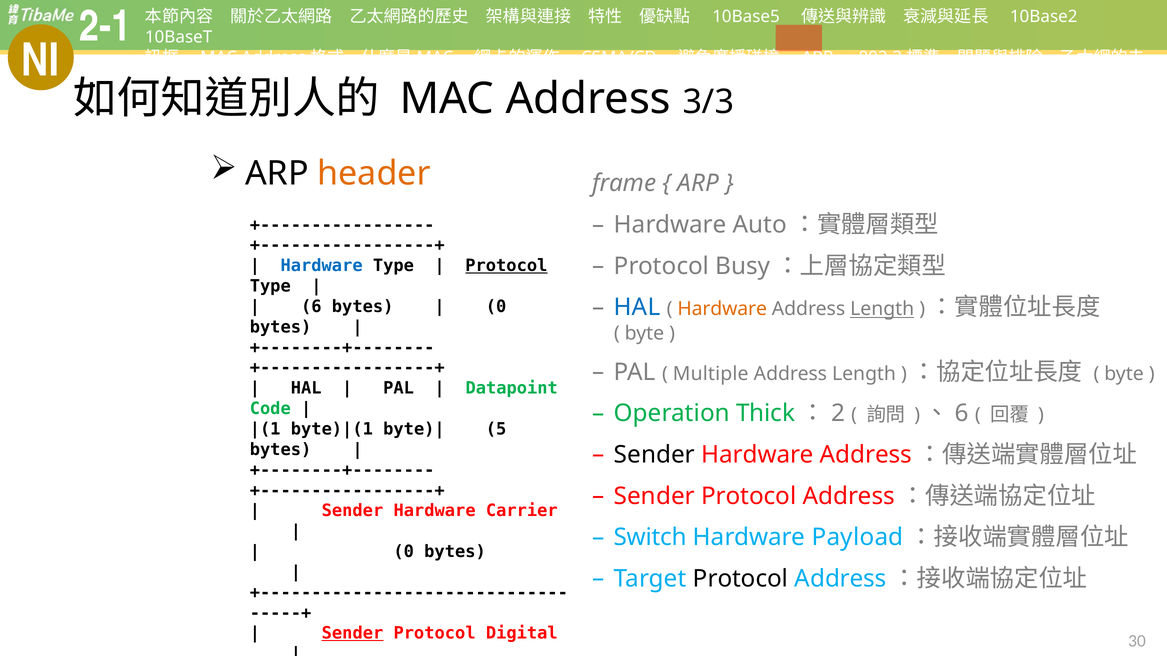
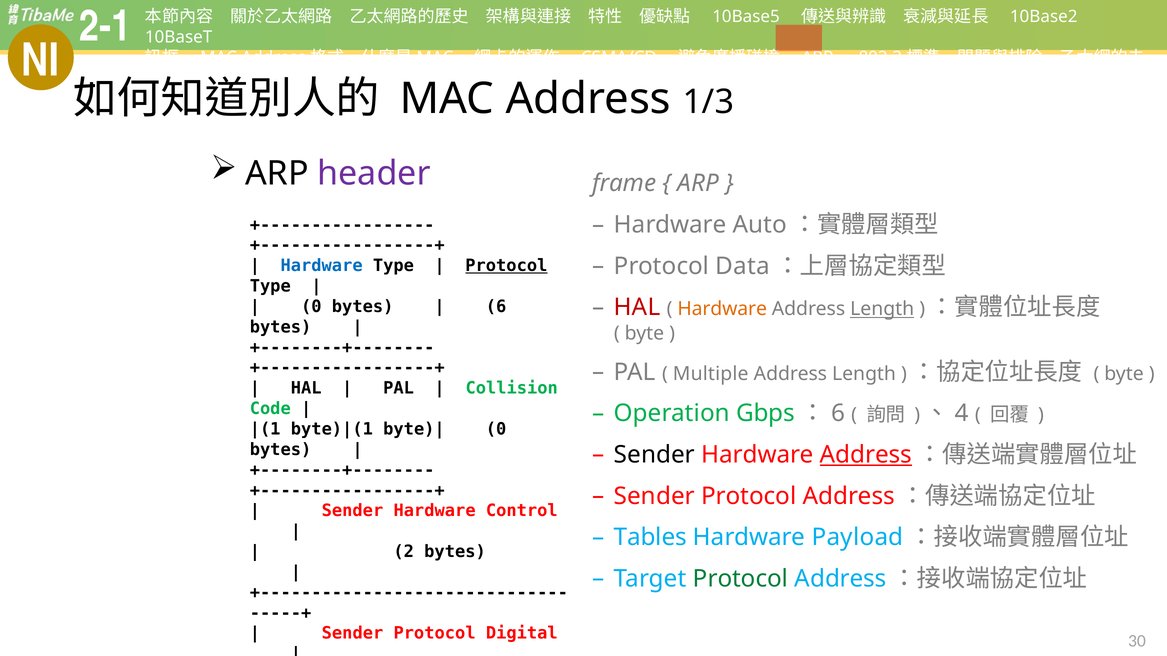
3/3: 3/3 -> 1/3 (708, 102)
header colour: orange -> purple (374, 174)
Busy: Busy -> Data (743, 266)
6: 6 -> 0 (311, 307)
0: 0 -> 6 (496, 307)
HAL colour: blue -> red (637, 308)
Datapoint: Datapoint -> Collision (512, 389)
Thick: Thick -> Gbps (766, 414)
2: 2 -> 6 (838, 414)
6: 6 -> 4 (962, 414)
5: 5 -> 0 (496, 429)
Address underline: none -> present (866, 455)
Carrier: Carrier -> Control (522, 511)
Switch: Switch -> Tables (650, 538)
0: 0 -> 2 (404, 552)
Protocol colour: black -> green (741, 579)
Sender underline: present -> none (353, 634)
